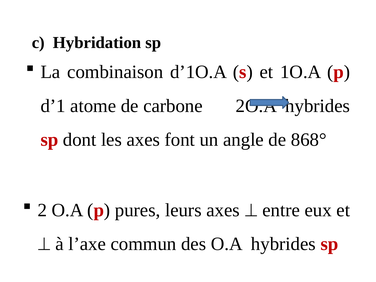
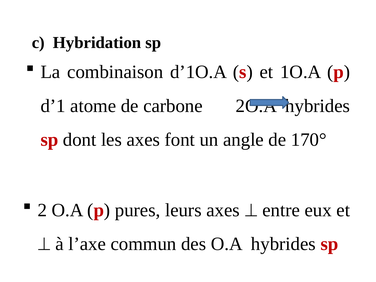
868°: 868° -> 170° (309, 140)
